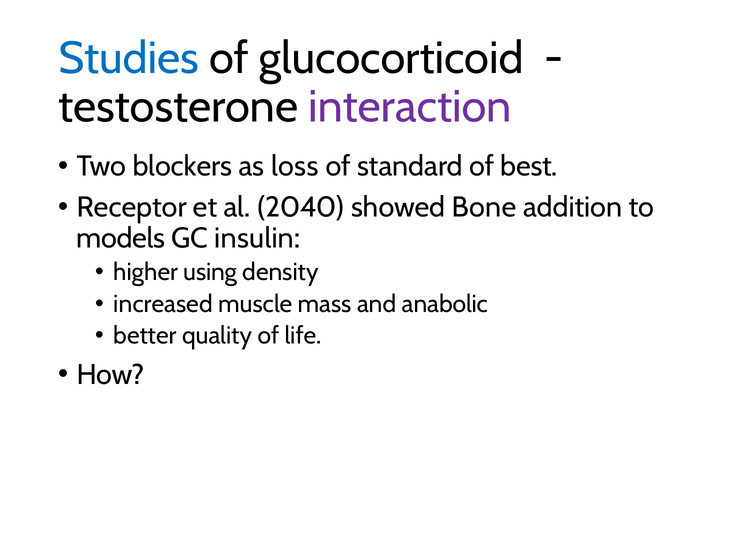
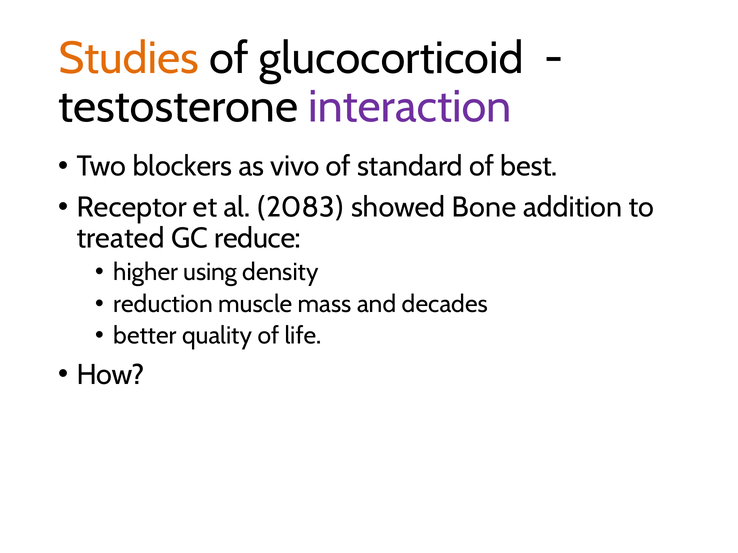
Studies colour: blue -> orange (129, 58)
loss: loss -> vivo (295, 166)
2040: 2040 -> 2083 (301, 208)
models: models -> treated (121, 239)
insulin: insulin -> reduce (258, 239)
increased: increased -> reduction (163, 304)
anabolic: anabolic -> decades (445, 304)
